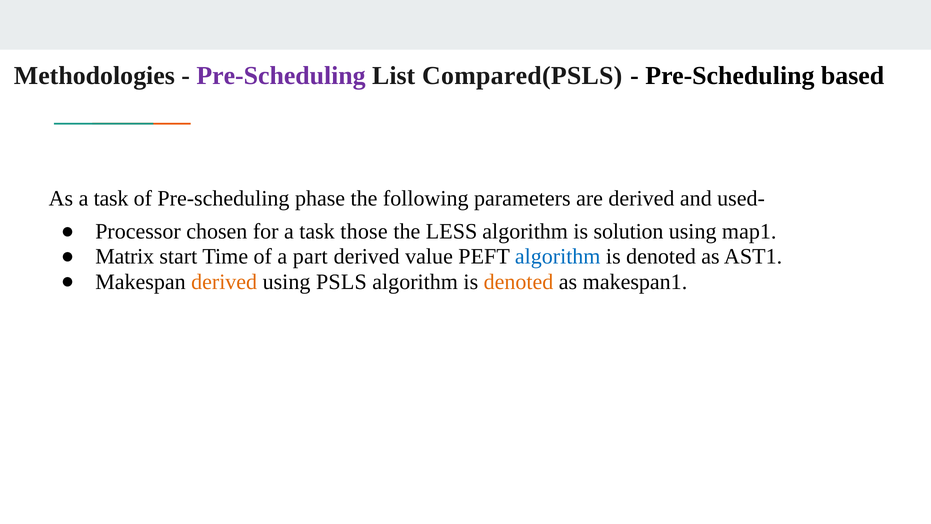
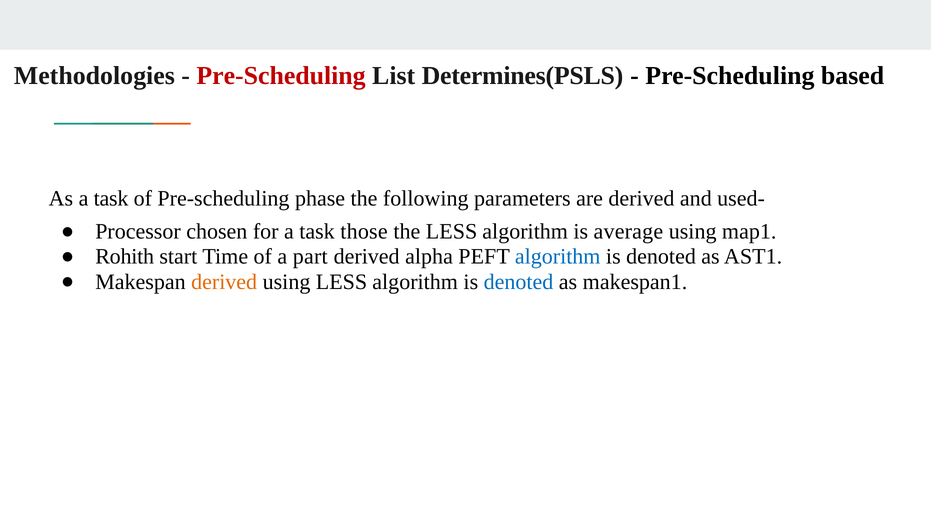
Pre-Scheduling colour: purple -> red (281, 76)
Compared(PSLS: Compared(PSLS -> Determines(PSLS (522, 76)
solution: solution -> average (628, 231)
Matrix: Matrix -> Rohith (125, 257)
value: value -> alpha (429, 257)
using PSLS: PSLS -> LESS (342, 282)
denoted colour: orange -> blue (518, 282)
